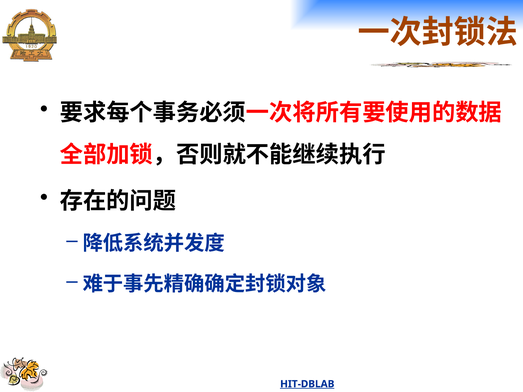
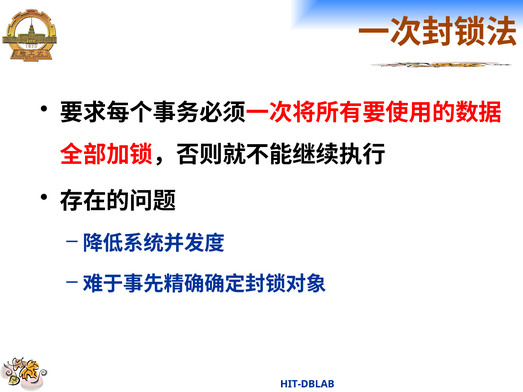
HIT-DBLAB underline: present -> none (307, 384)
